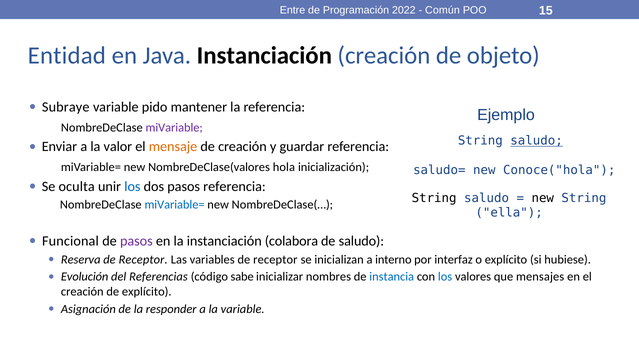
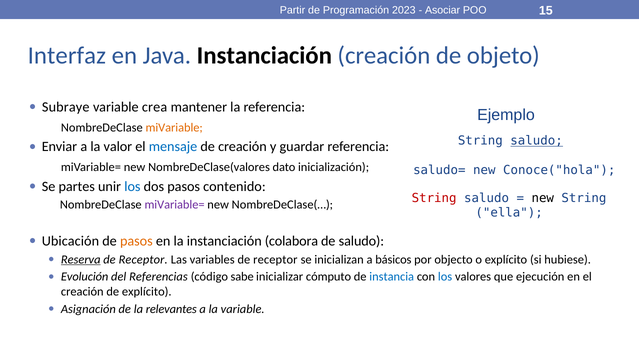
Entre: Entre -> Partir (293, 10)
2022: 2022 -> 2023 (404, 10)
Común: Común -> Asociar (443, 10)
Entidad: Entidad -> Interfaz (67, 56)
pido: pido -> crea (155, 107)
miVariable colour: purple -> orange (174, 128)
mensaje colour: orange -> blue (173, 147)
hola: hola -> dato (284, 167)
oculta: oculta -> partes (77, 187)
pasos referencia: referencia -> contenido (234, 187)
String colour: black -> red (434, 198)
miVariable= colour: blue -> purple (175, 205)
Funcional: Funcional -> Ubicación (70, 241)
pasos colour: purple -> orange (136, 241)
Reserva underline: none -> present (81, 260)
interno: interno -> básicos (393, 260)
interfaz: interfaz -> objecto (454, 260)
nombres: nombres -> cómputo (329, 277)
mensajes: mensajes -> ejecución (540, 277)
responder: responder -> relevantes (171, 309)
